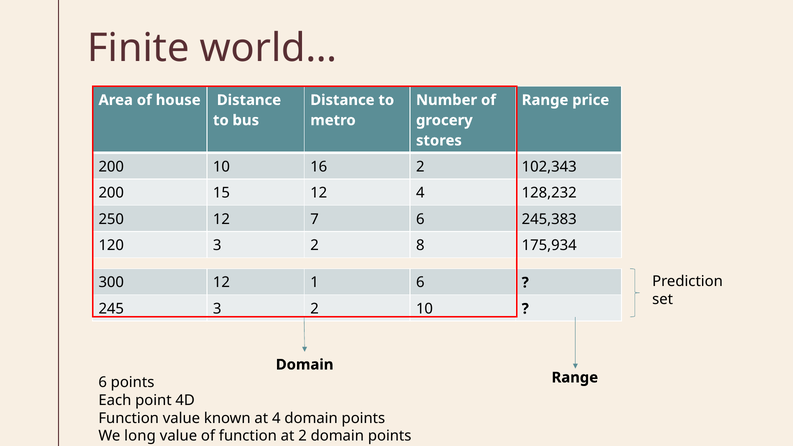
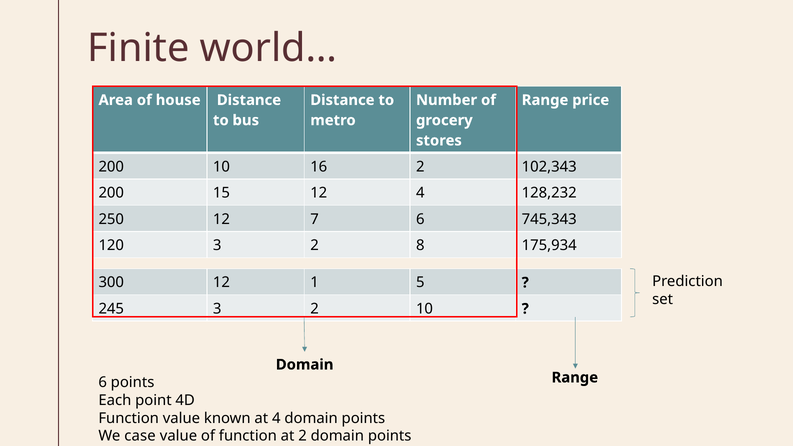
245,383: 245,383 -> 745,343 (549, 219)
1 6: 6 -> 5 (420, 283)
long: long -> case (140, 436)
